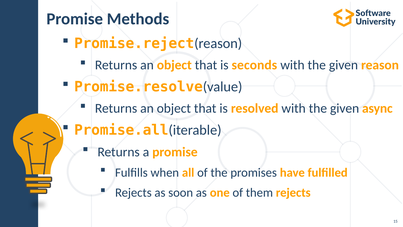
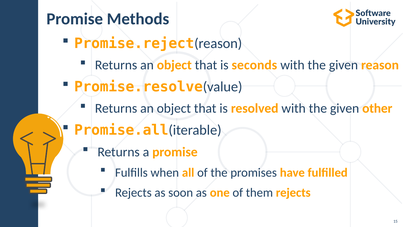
async: async -> other (377, 108)
